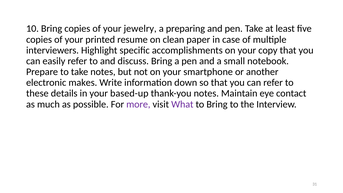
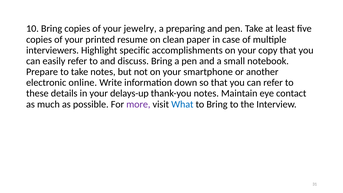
makes: makes -> online (83, 83)
based-up: based-up -> delays-up (129, 93)
What colour: purple -> blue (182, 104)
